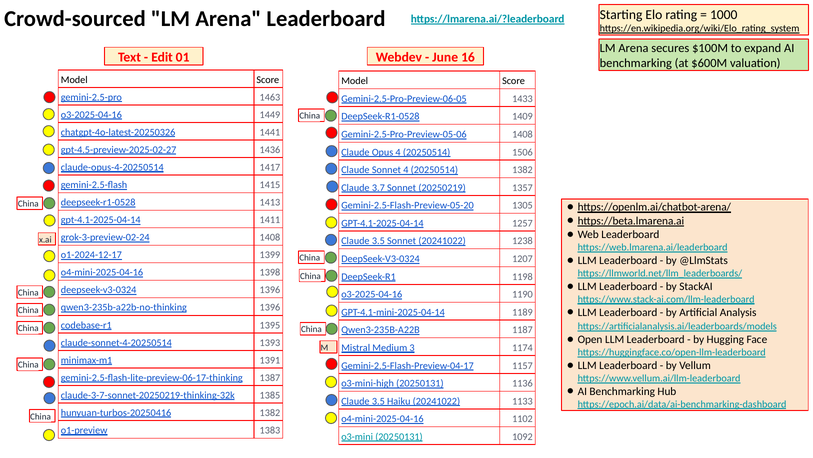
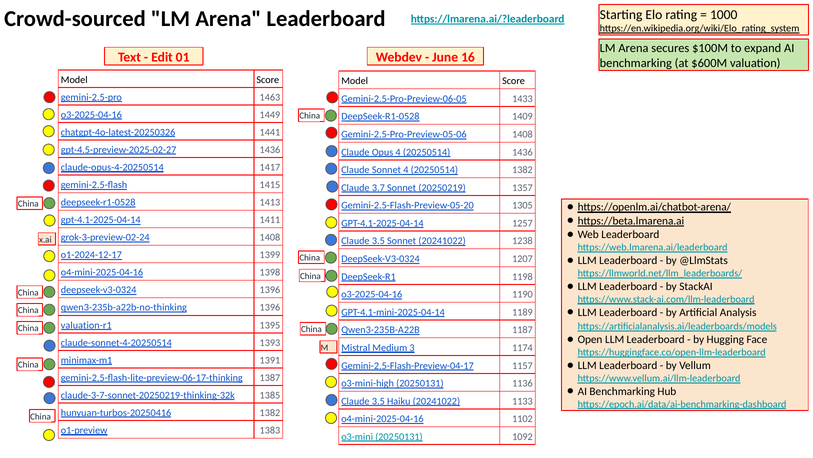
20250514 1506: 1506 -> 1436 (522, 152)
codebase-r1: codebase-r1 -> valuation-r1 (86, 325)
